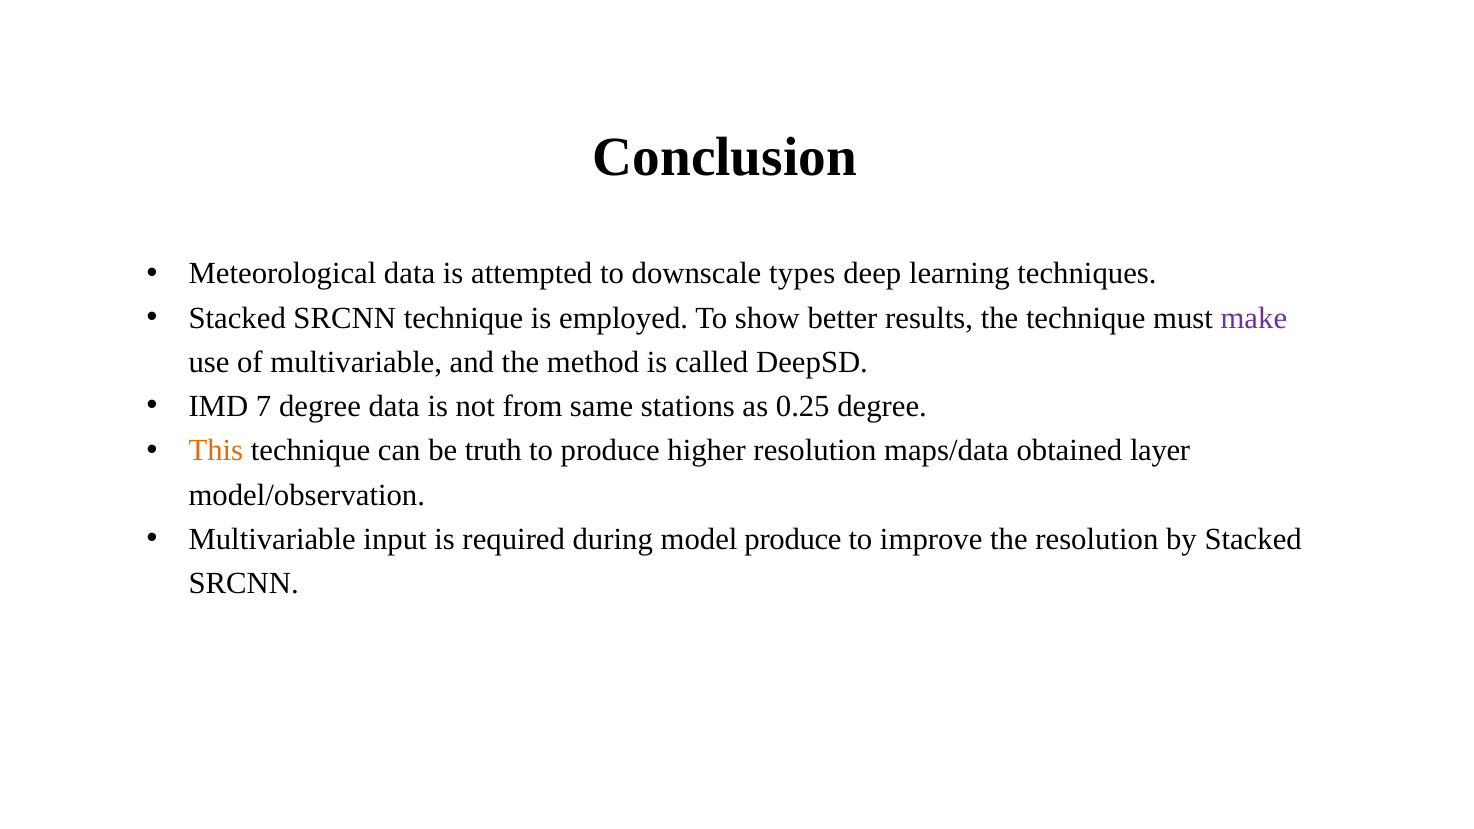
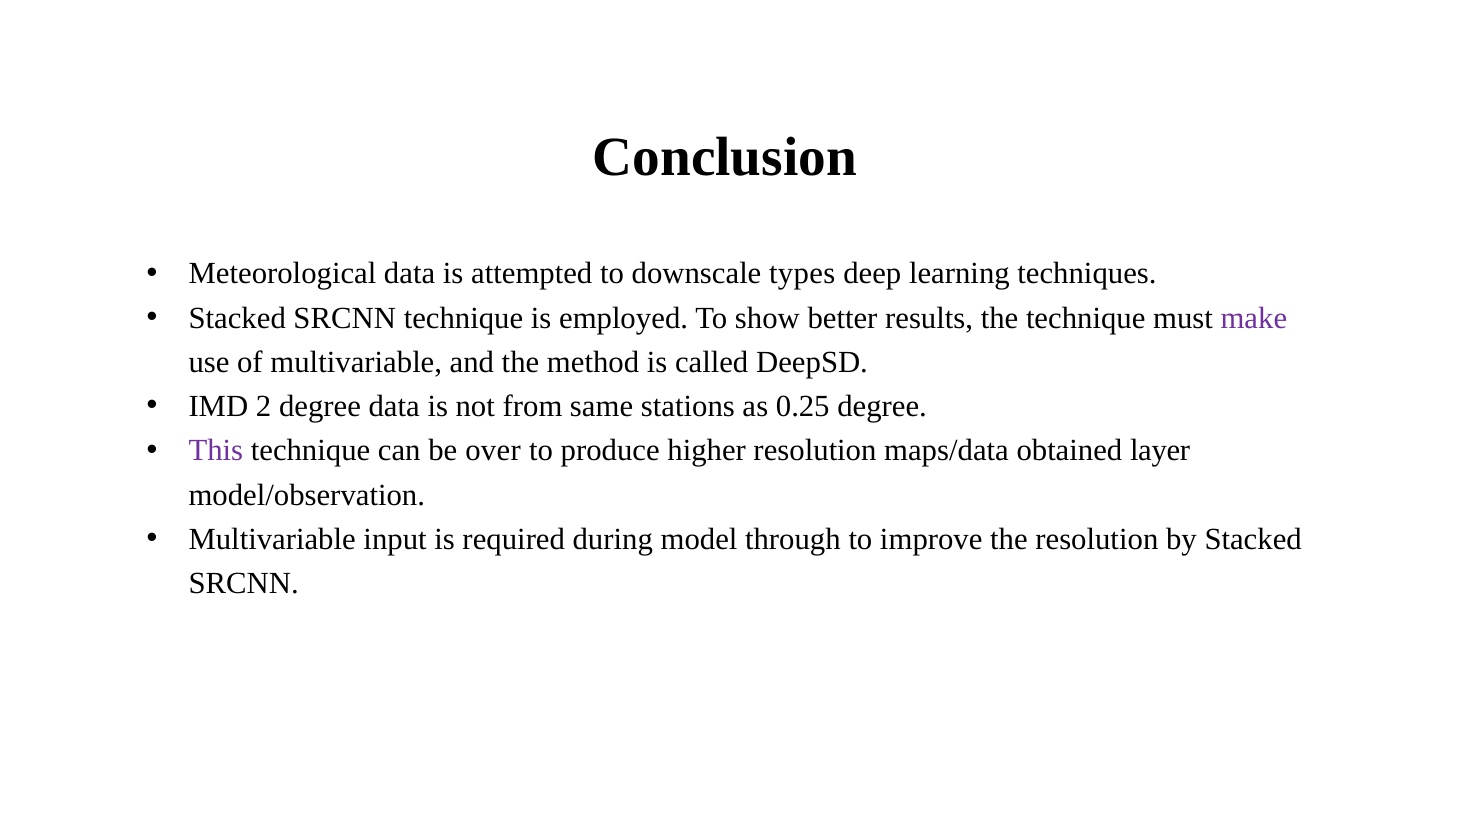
7: 7 -> 2 (264, 407)
This colour: orange -> purple (216, 451)
truth: truth -> over (493, 451)
model produce: produce -> through (793, 539)
